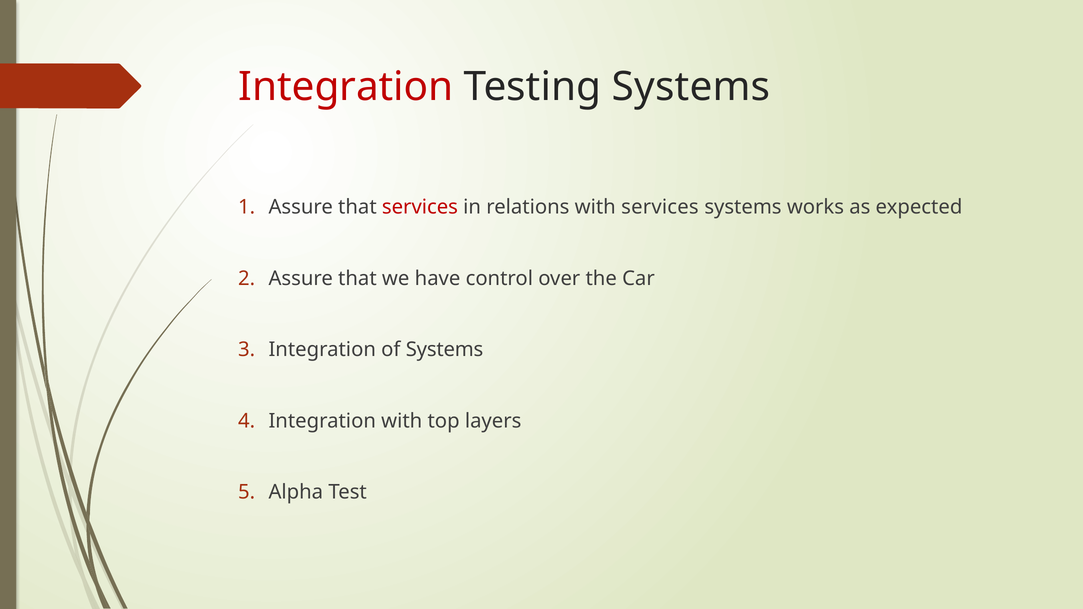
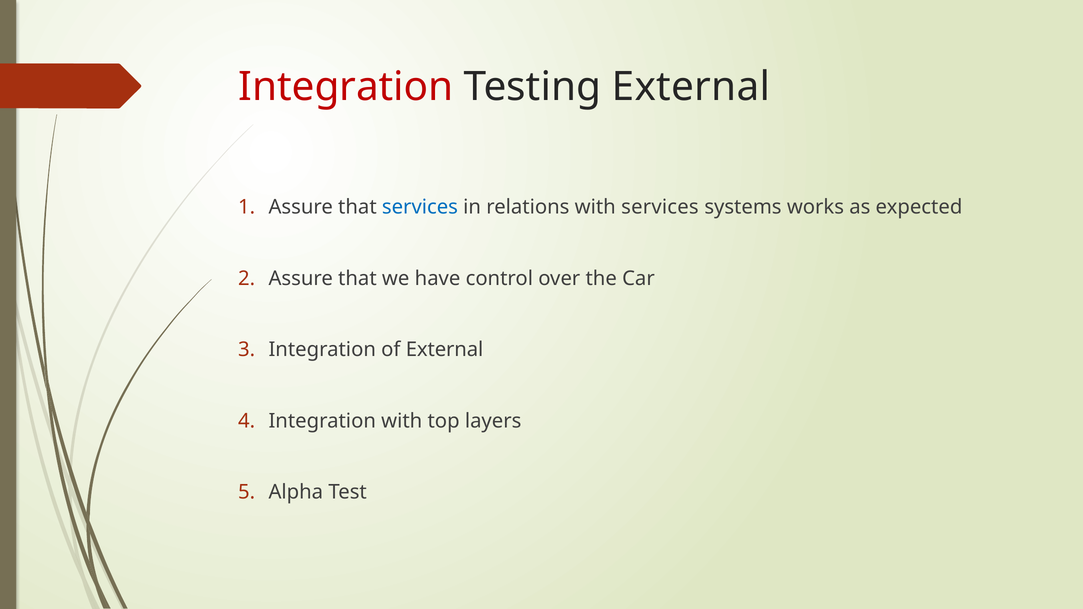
Testing Systems: Systems -> External (691, 87)
services colour: red -> blue (420, 207)
of Systems: Systems -> External (445, 350)
